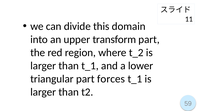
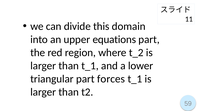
transform: transform -> equations (114, 39)
